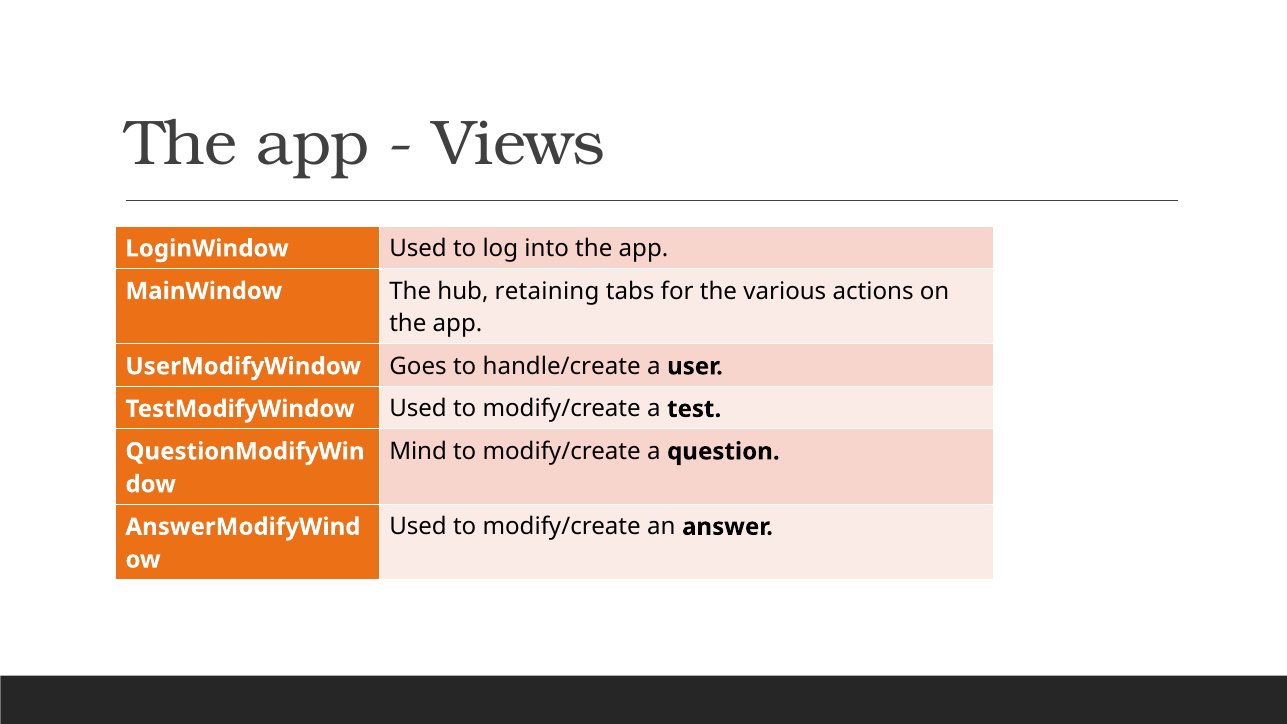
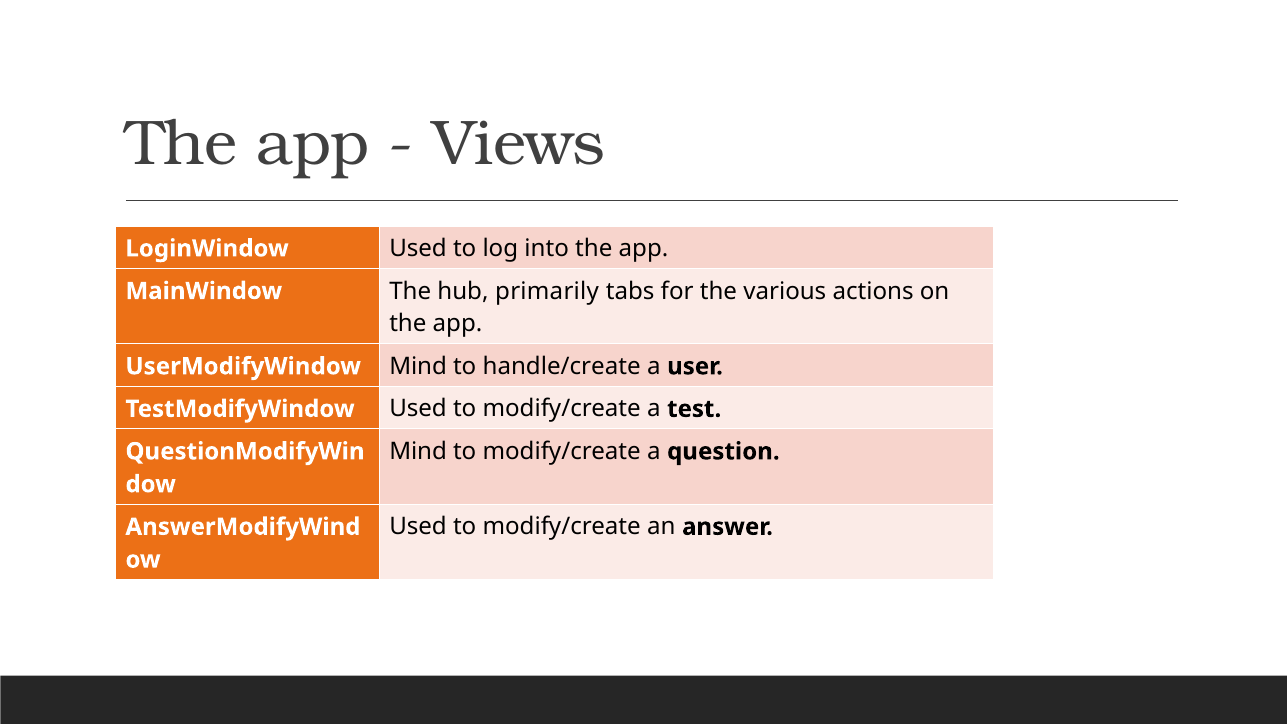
retaining: retaining -> primarily (547, 291)
UserModifyWindow Goes: Goes -> Mind (418, 366)
